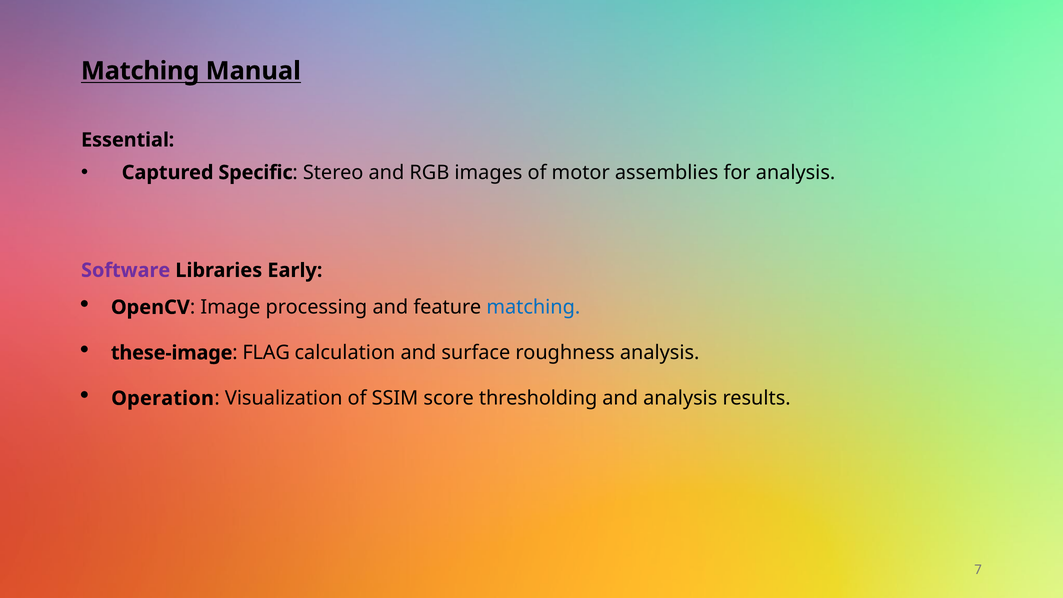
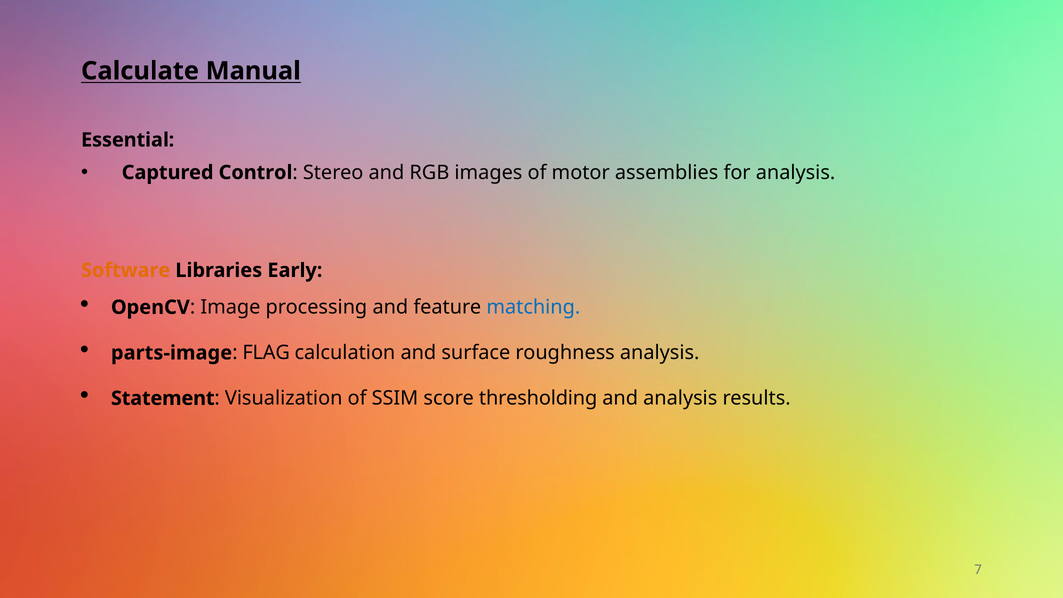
Matching: Matching -> Calculate (140, 71)
Specific: Specific -> Control (255, 173)
Software colour: purple -> orange (126, 270)
these-image: these-image -> parts-image (172, 353)
Operation: Operation -> Statement (163, 398)
